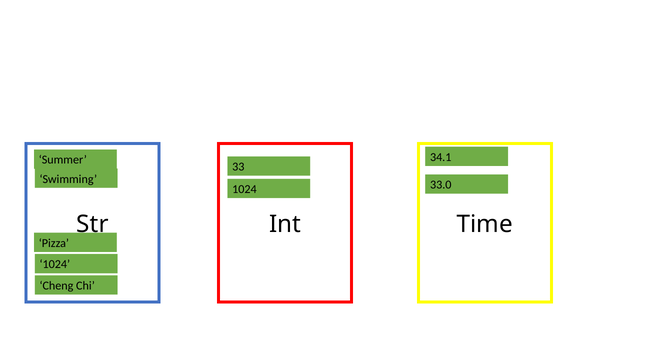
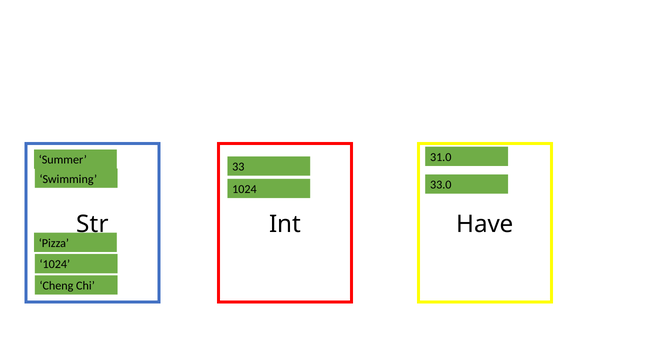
34.1: 34.1 -> 31.0 (441, 157)
Time: Time -> Have (485, 225)
